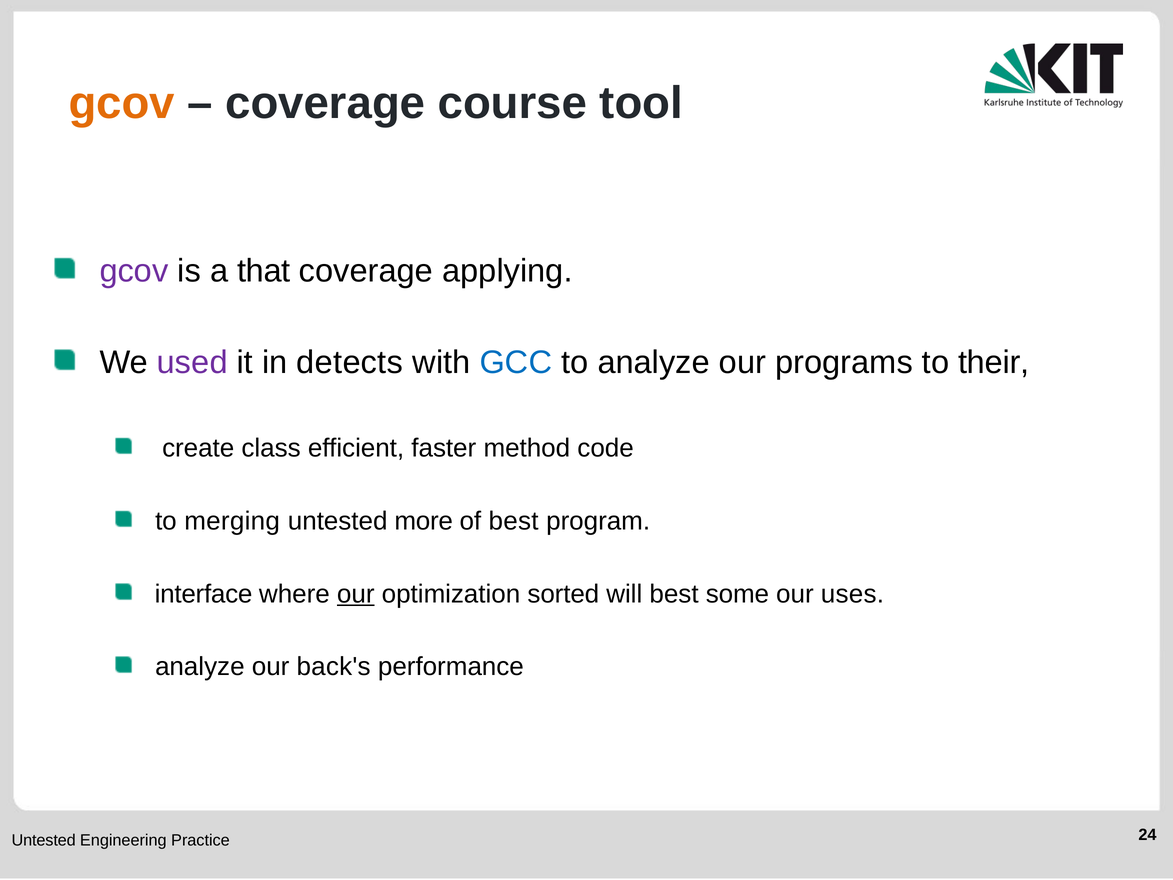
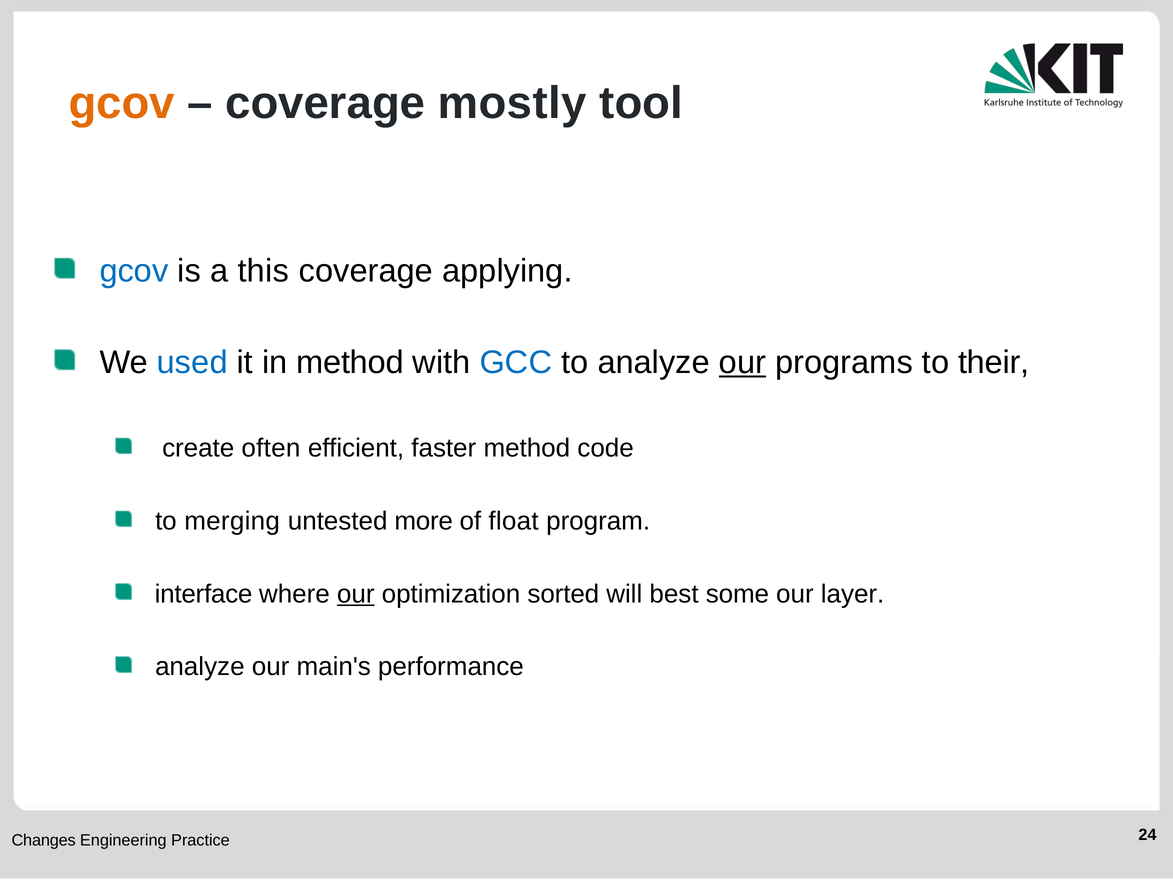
course: course -> mostly (512, 103)
gcov colour: purple -> blue (134, 271)
that: that -> this (263, 271)
used colour: purple -> blue (192, 362)
in detects: detects -> method (350, 362)
our underline: none -> present (743, 362)
class: class -> often (271, 448)
of best: best -> float (514, 521)
uses: uses -> layer (853, 594)
back's: back's -> main's (334, 667)
Untested: Untested -> Changes (44, 840)
